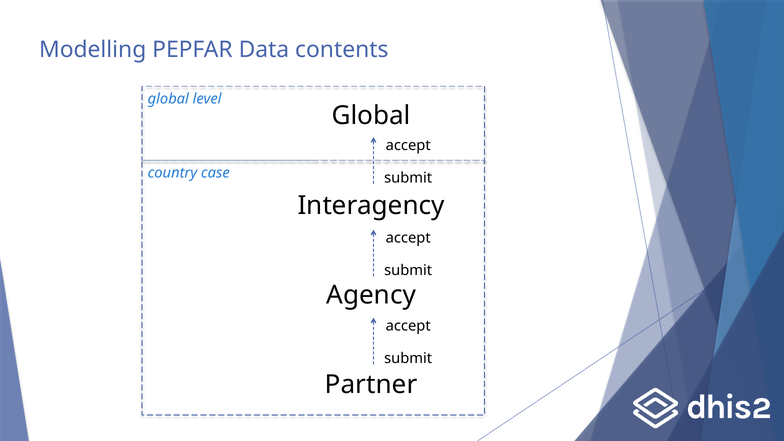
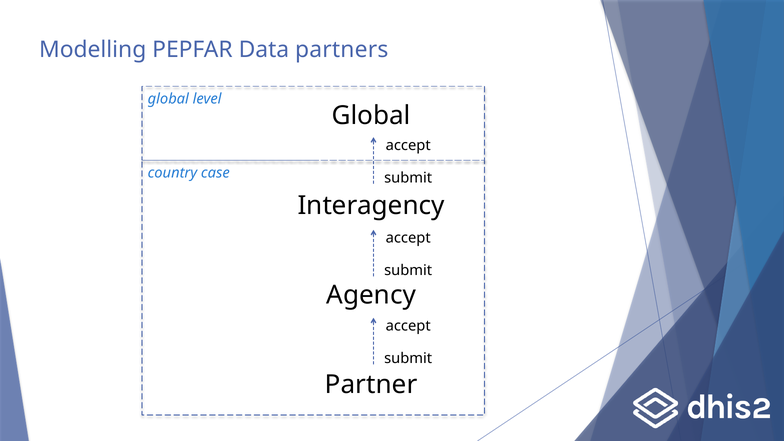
contents: contents -> partners (342, 50)
